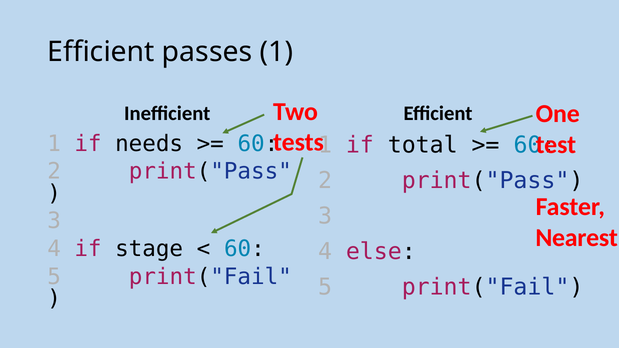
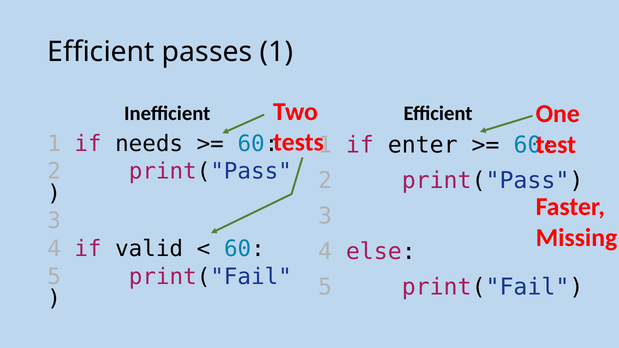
total: total -> enter (423, 145)
Nearest: Nearest -> Missing (576, 238)
stage: stage -> valid (149, 249)
